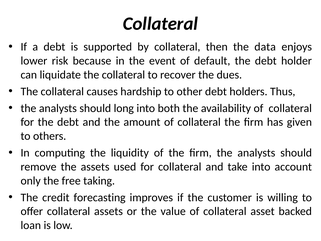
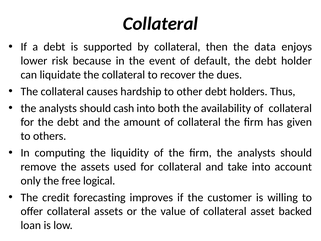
long: long -> cash (124, 108)
taking: taking -> logical (99, 180)
